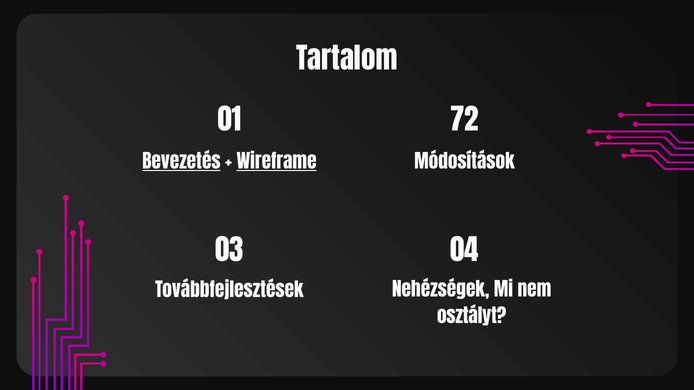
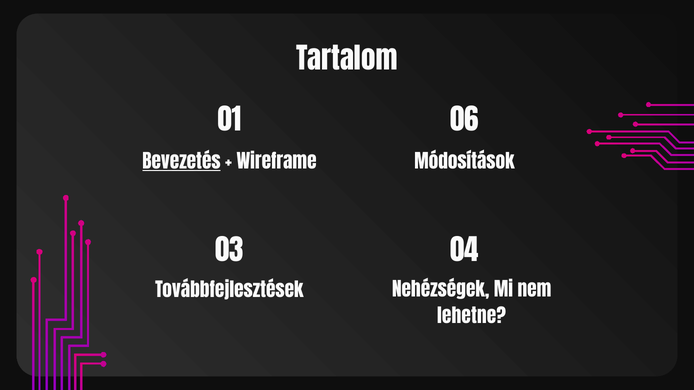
72: 72 -> 06 (464, 121)
Wireframe underline: present -> none (277, 162)
osztályt: osztályt -> lehetne (471, 317)
